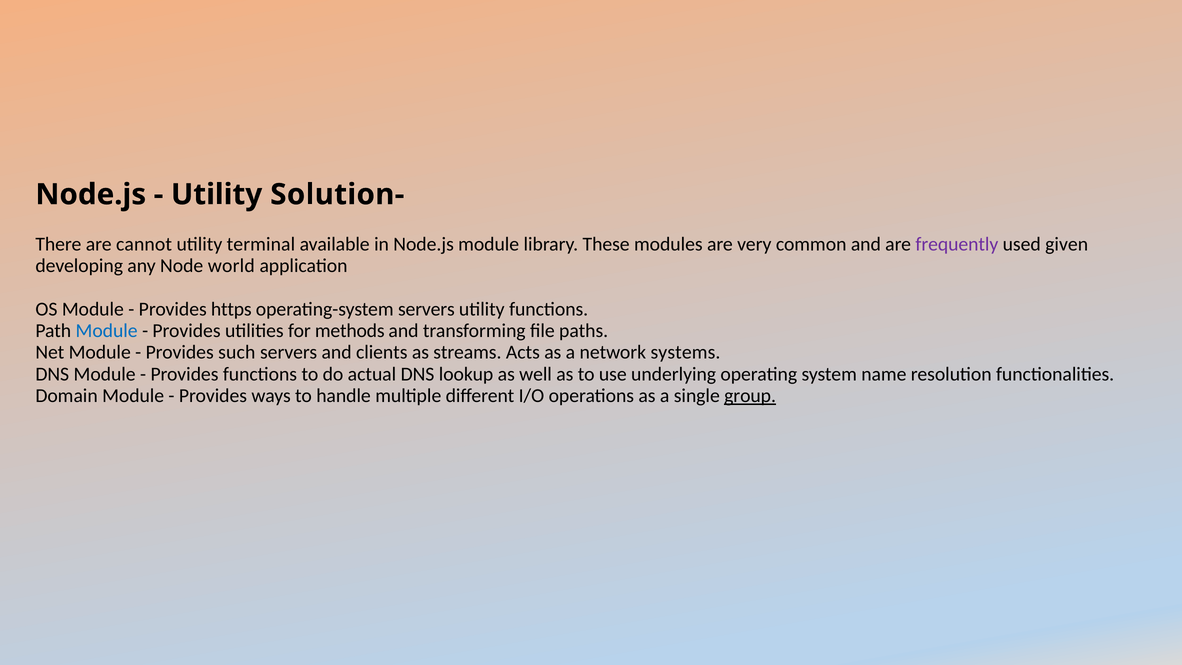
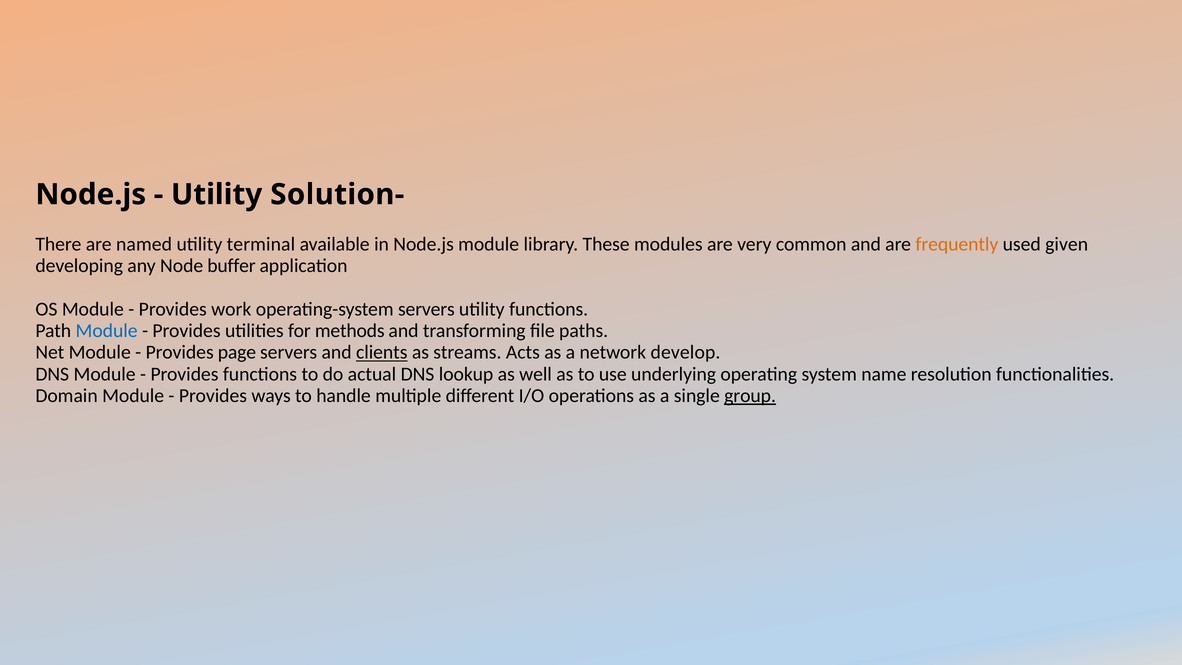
cannot: cannot -> named (144, 244)
frequently colour: purple -> orange (957, 244)
world: world -> buffer (231, 266)
https: https -> work (231, 309)
such: such -> page (237, 352)
clients underline: none -> present (382, 352)
systems: systems -> develop (685, 352)
